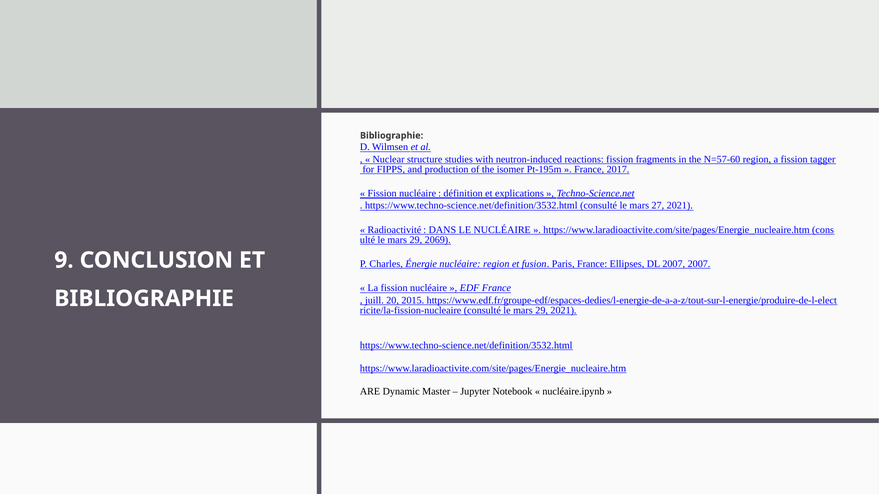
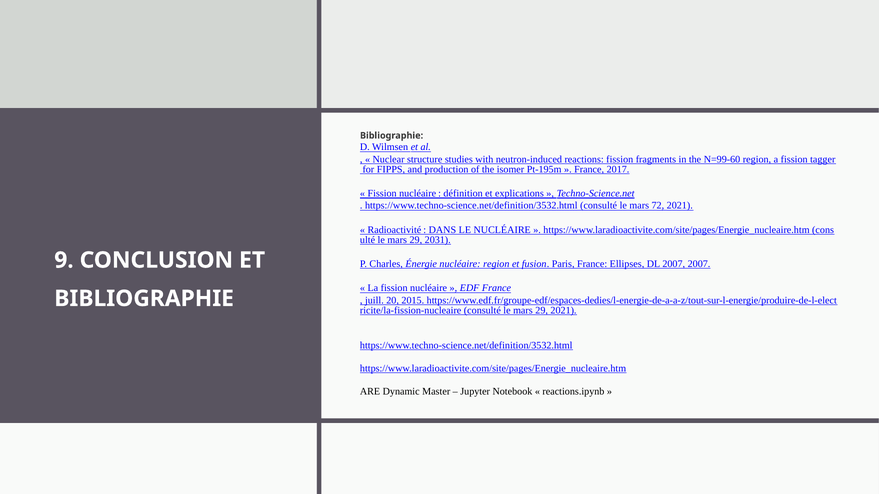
N=57-60: N=57-60 -> N=99-60 (722, 159)
27: 27 -> 72 (658, 206)
2069: 2069 -> 2031 (438, 240)
nucléaire.ipynb: nucléaire.ipynb -> reactions.ipynb (573, 392)
